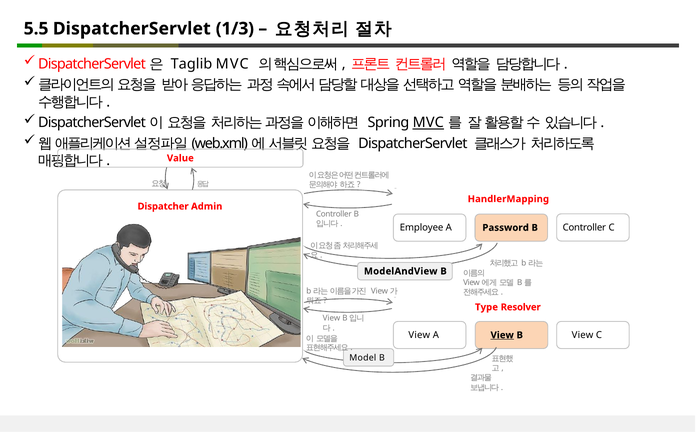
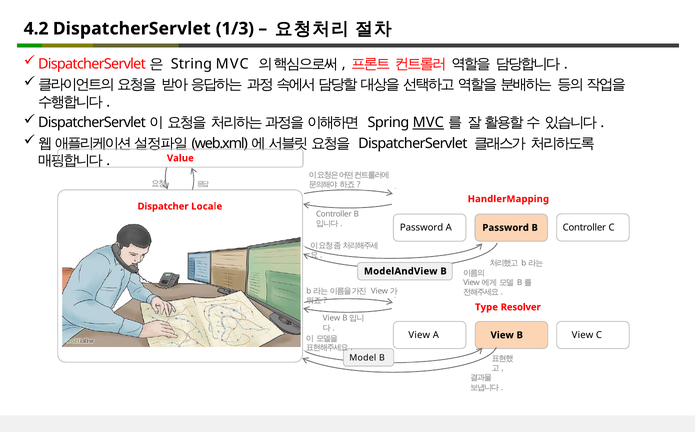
5.5: 5.5 -> 4.2 (36, 29)
Taglib: Taglib -> String (191, 64)
Admin: Admin -> Locale (207, 206)
Employee: Employee -> Password (422, 228)
View underline: present -> none (502, 335)
